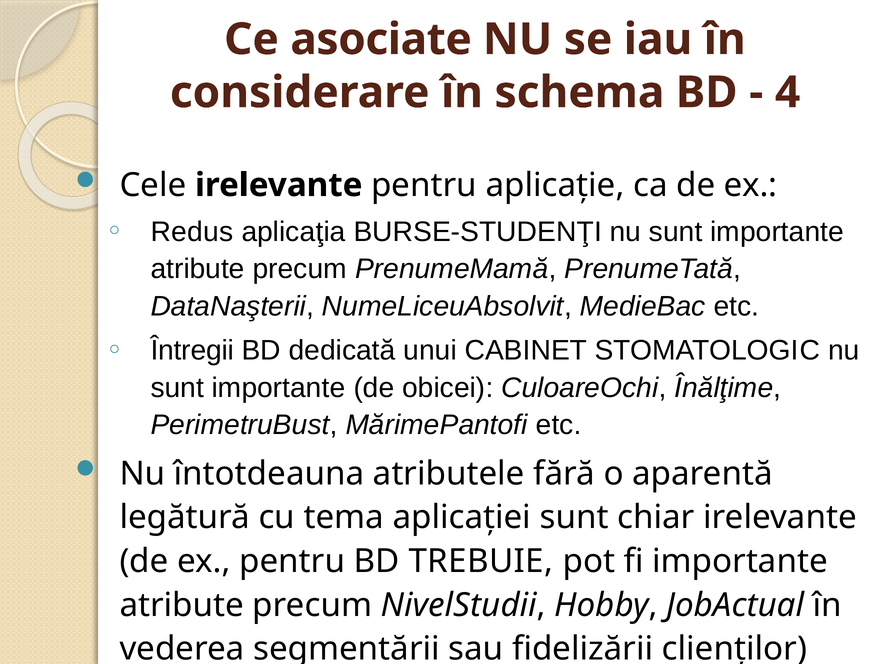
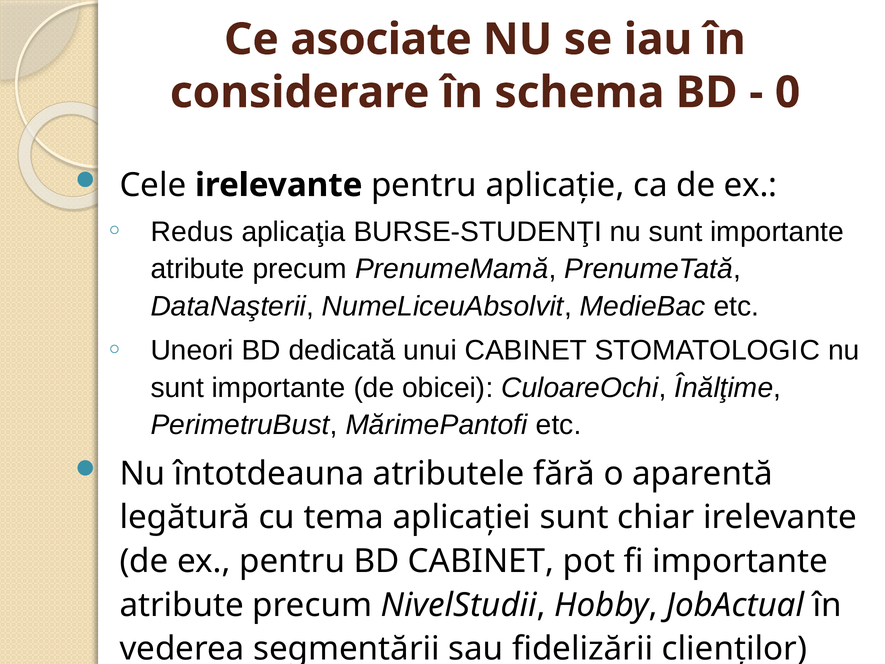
4: 4 -> 0 (788, 93)
Întregii: Întregii -> Uneori (192, 350)
BD TREBUIE: TREBUIE -> CABINET (481, 561)
